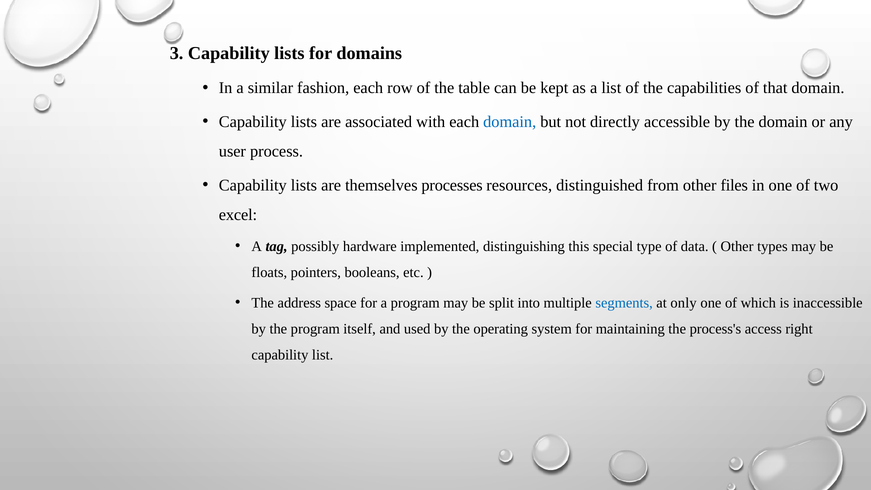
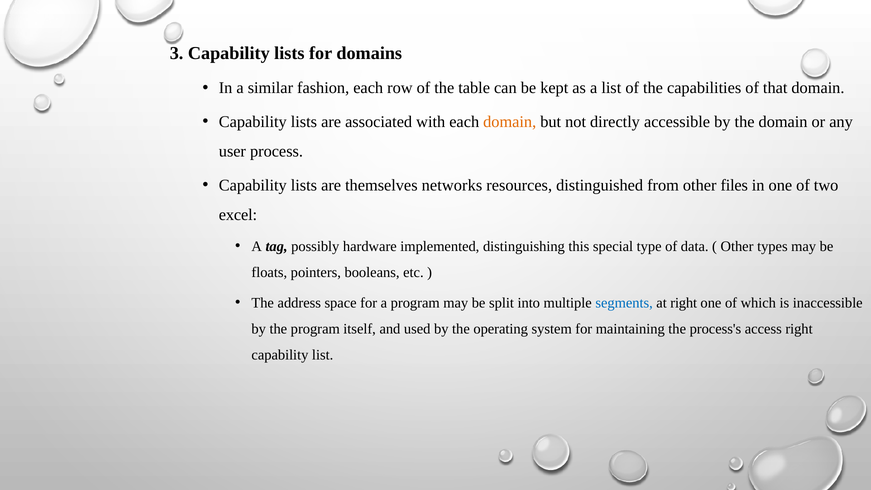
domain colour: blue -> orange (510, 122)
processes: processes -> networks (452, 185)
at only: only -> right (684, 303)
